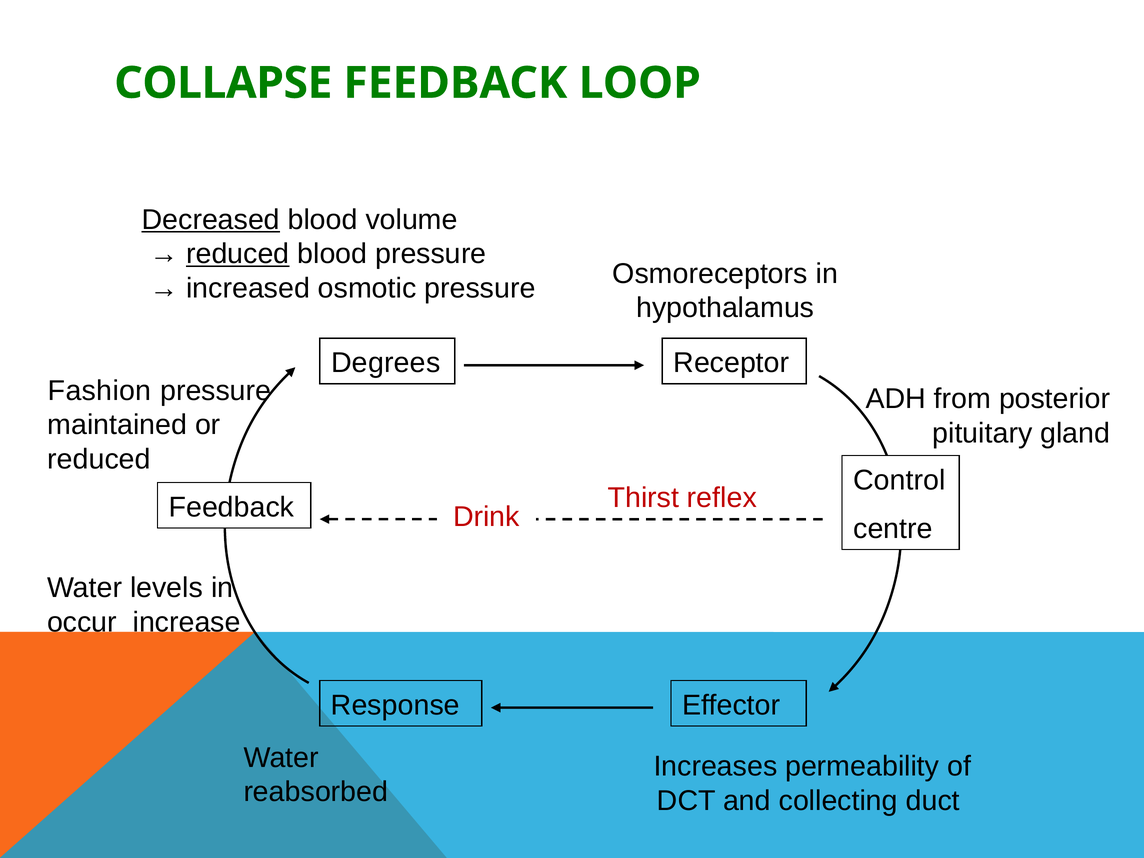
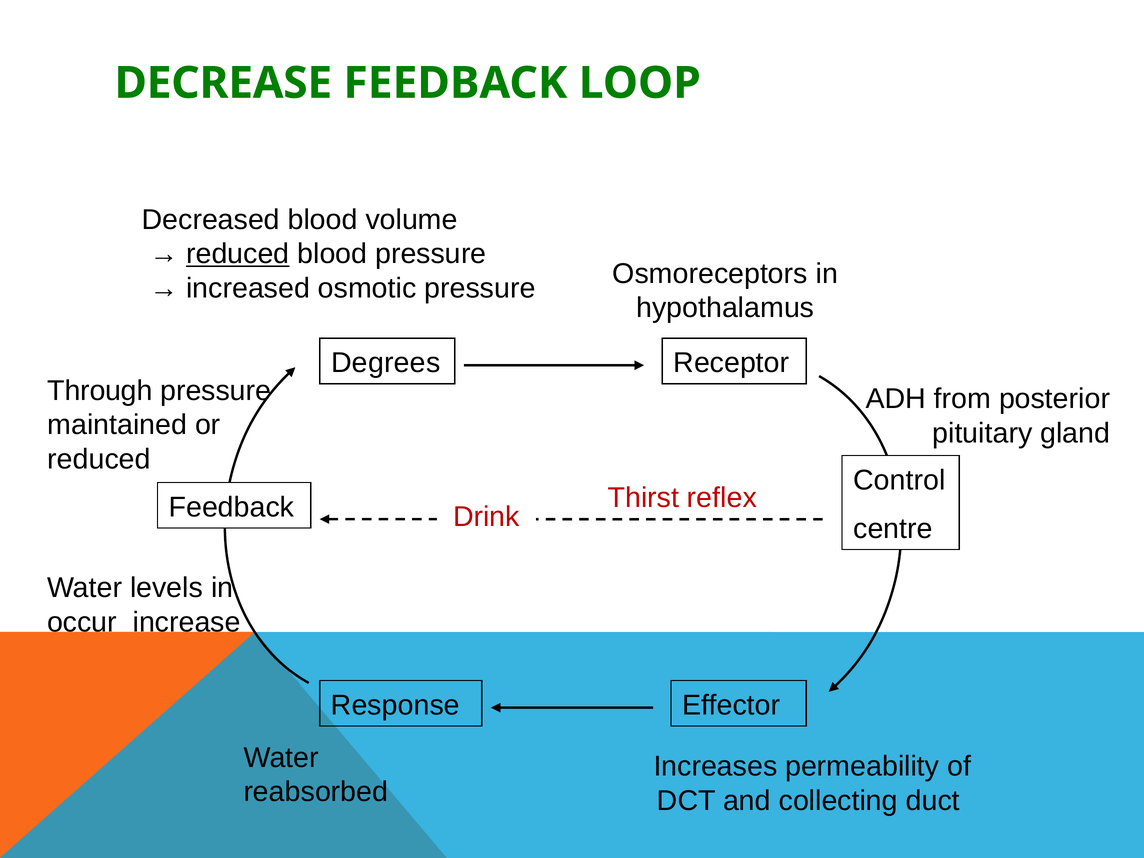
COLLAPSE: COLLAPSE -> DECREASE (223, 83)
Decreased underline: present -> none (211, 220)
Fashion: Fashion -> Through (100, 391)
